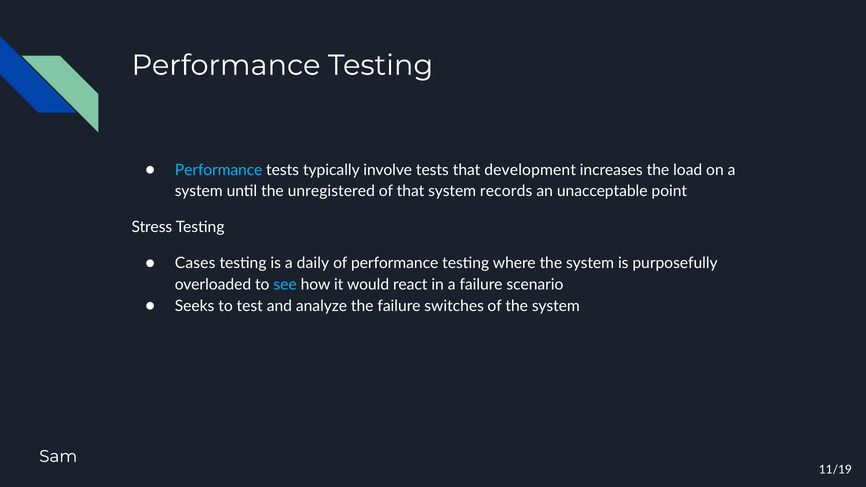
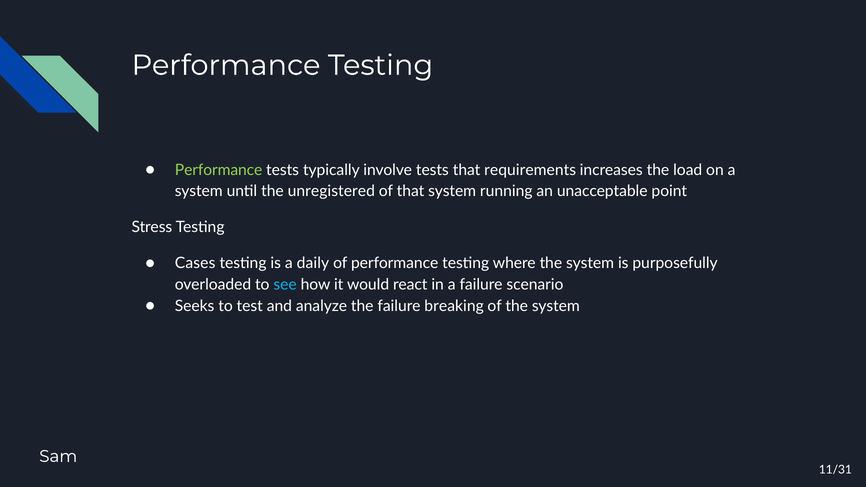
Performance colour: light blue -> light green (219, 170)
development: development -> requirements (530, 170)
records: records -> running (506, 191)
switches: switches -> breaking (454, 306)
11/19: 11/19 -> 11/31 (835, 470)
